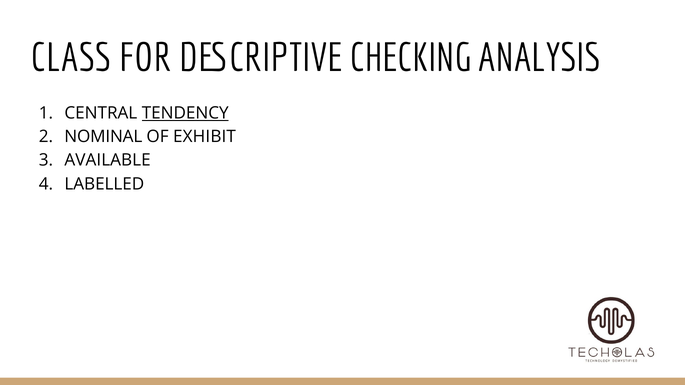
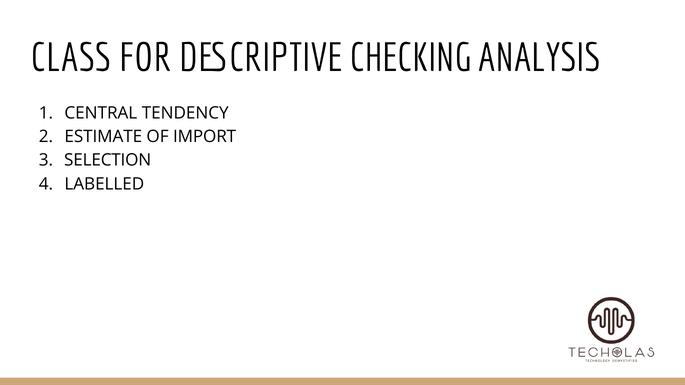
TENDENCY underline: present -> none (185, 113)
NOMINAL: NOMINAL -> ESTIMATE (103, 137)
EXHIBIT: EXHIBIT -> IMPORT (205, 137)
AVAILABLE: AVAILABLE -> SELECTION (108, 160)
